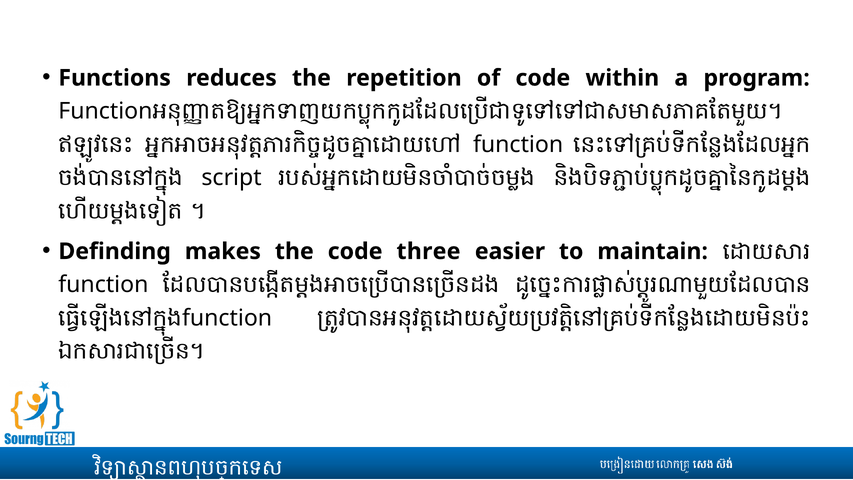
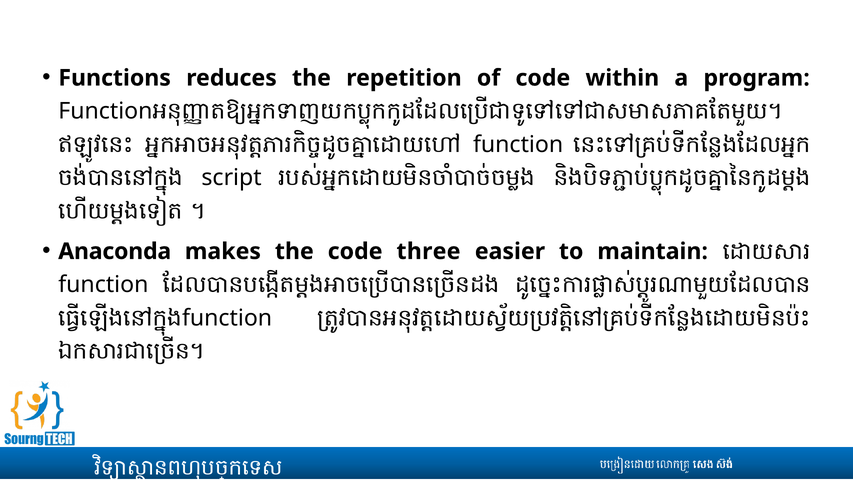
Definding: Definding -> Anaconda (115, 251)
